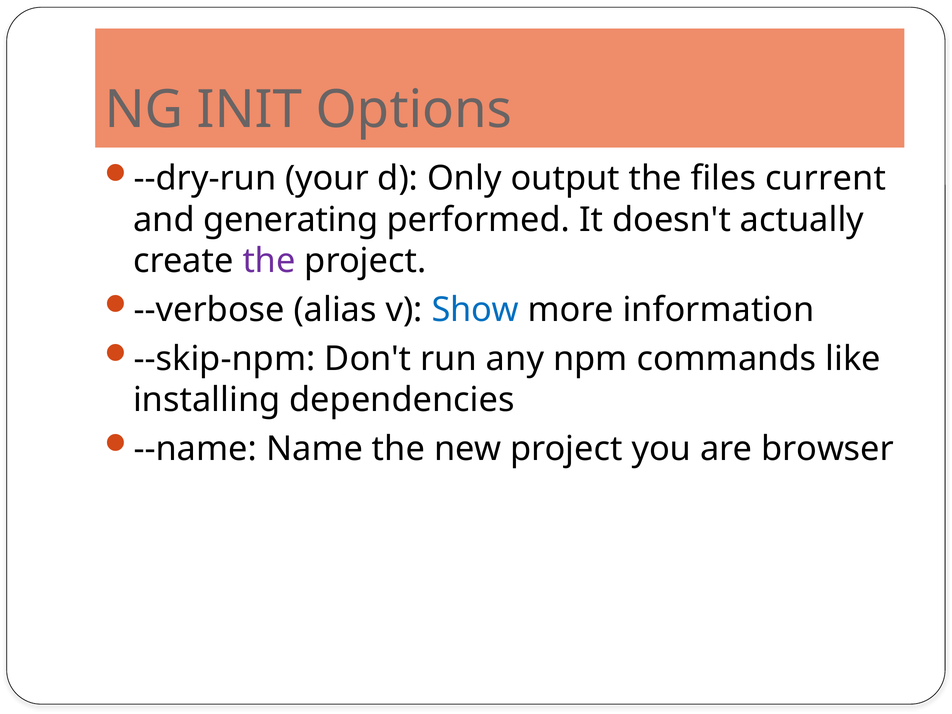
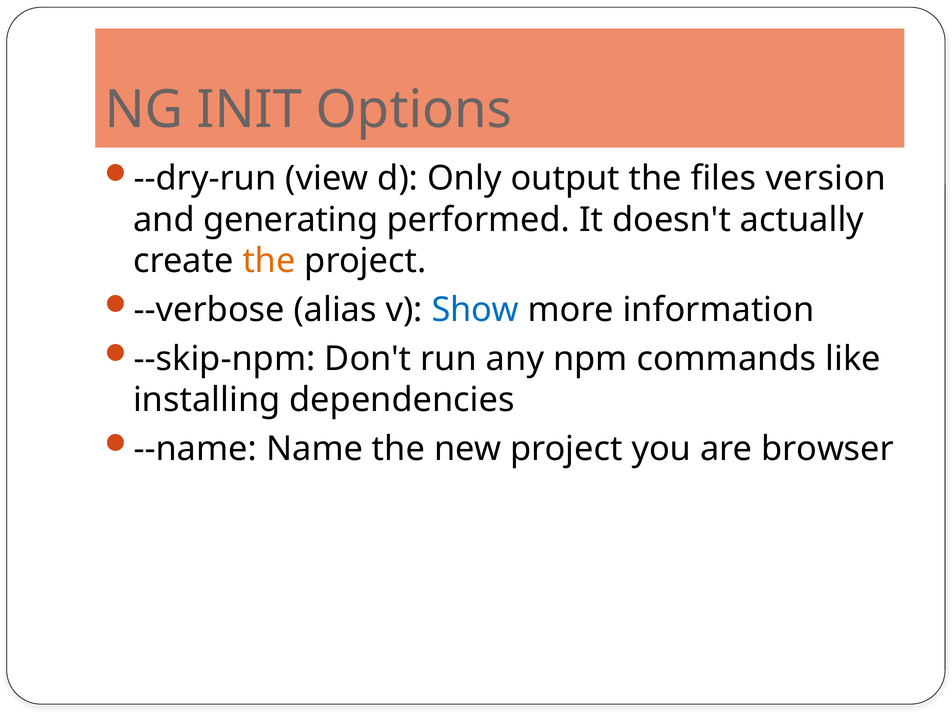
your: your -> view (327, 178)
current: current -> version (826, 178)
the colour: purple -> orange (269, 261)
